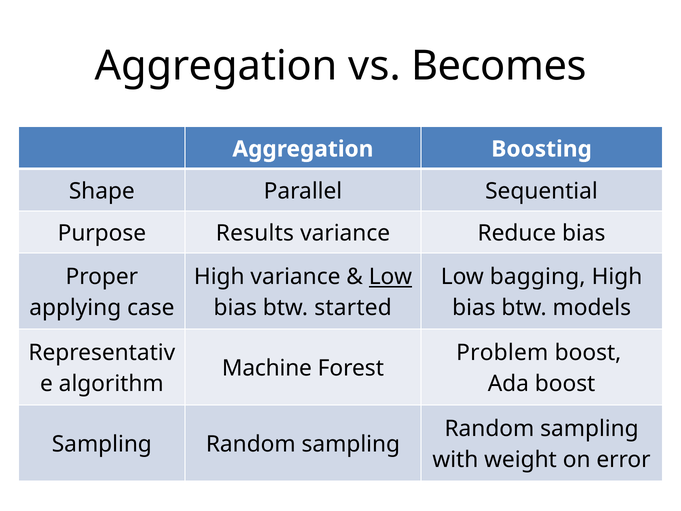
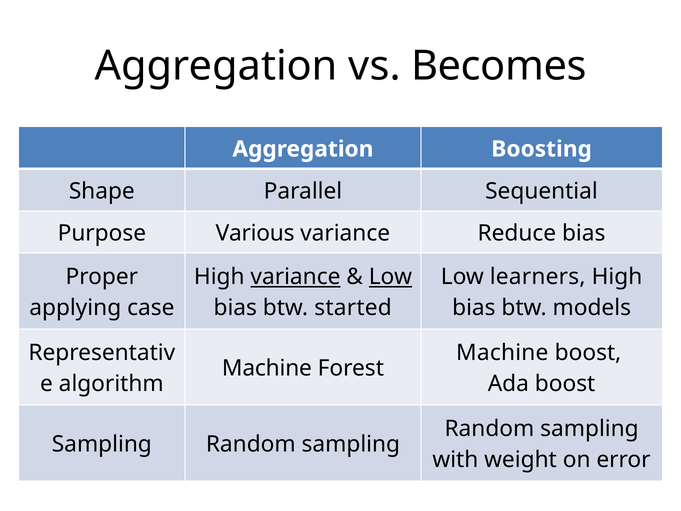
Results: Results -> Various (255, 233)
variance underline: none -> present (295, 277)
bagging: bagging -> learners (538, 277)
Problem: Problem -> Machine (502, 353)
